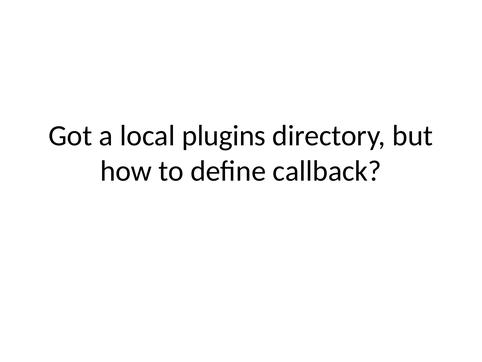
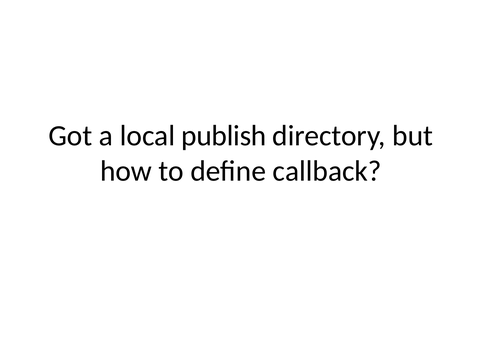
plugins: plugins -> publish (224, 135)
